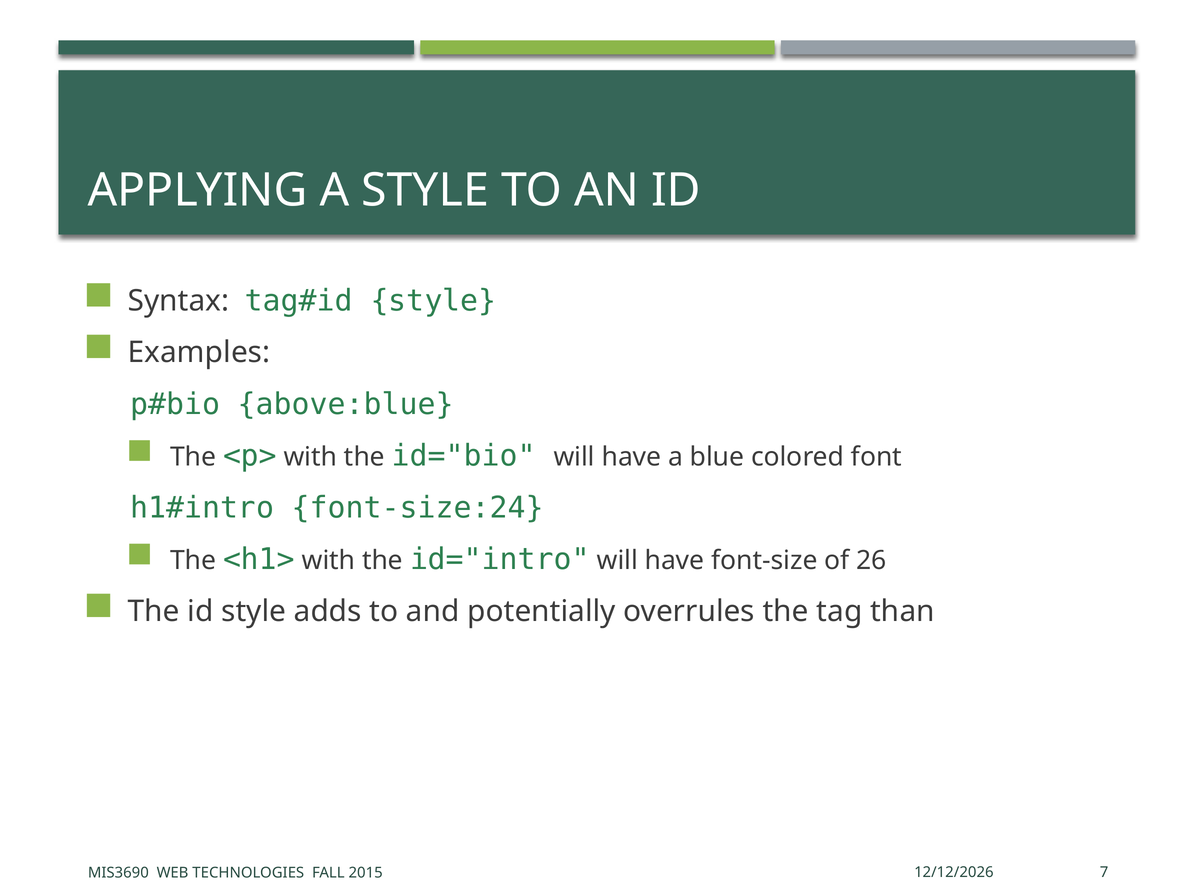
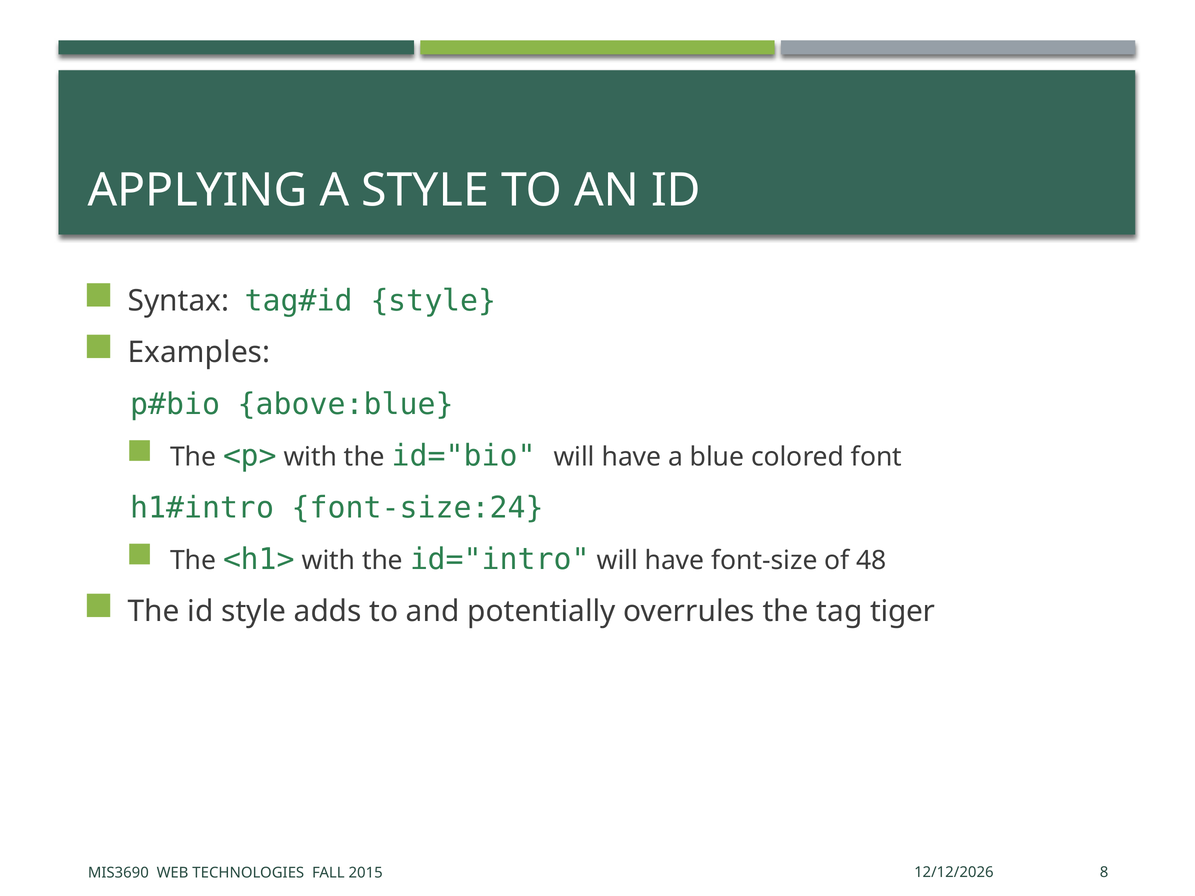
26: 26 -> 48 (871, 561)
than: than -> tiger (903, 612)
7: 7 -> 8 (1104, 873)
